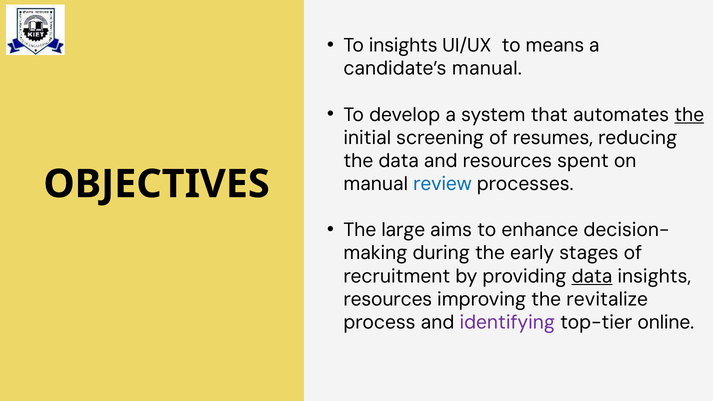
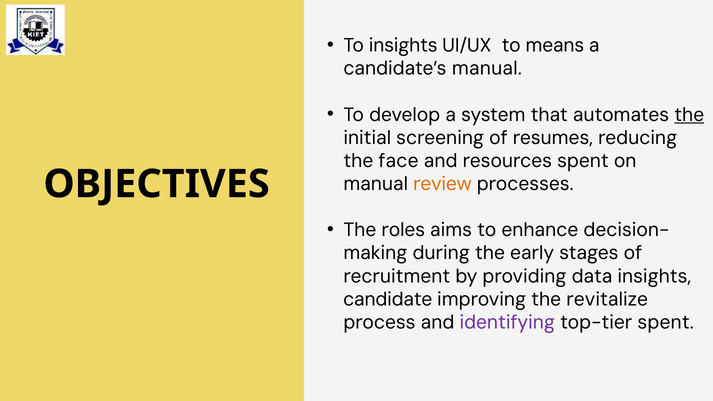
the data: data -> face (398, 161)
review colour: blue -> orange (442, 184)
large: large -> roles (403, 230)
data underline: present -> none (592, 276)
resources: resources -> candidate (388, 299)
top-tier online: online -> spent (666, 322)
